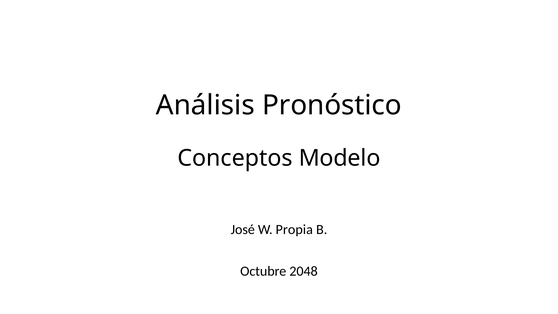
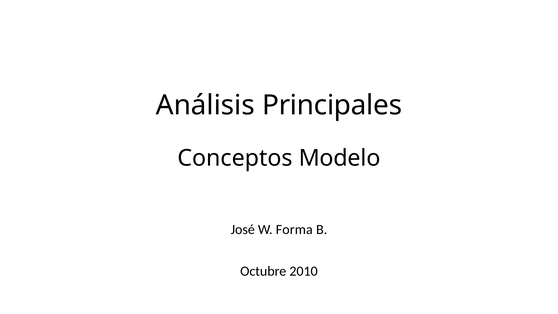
Pronóstico: Pronóstico -> Principales (332, 105)
Propia: Propia -> Forma (294, 229)
2048: 2048 -> 2010 (304, 271)
